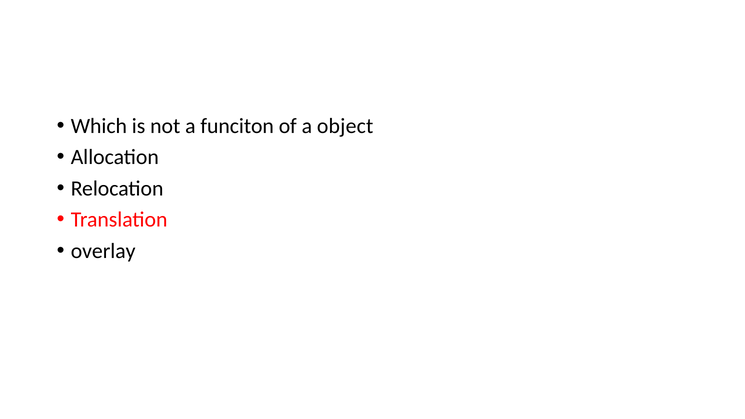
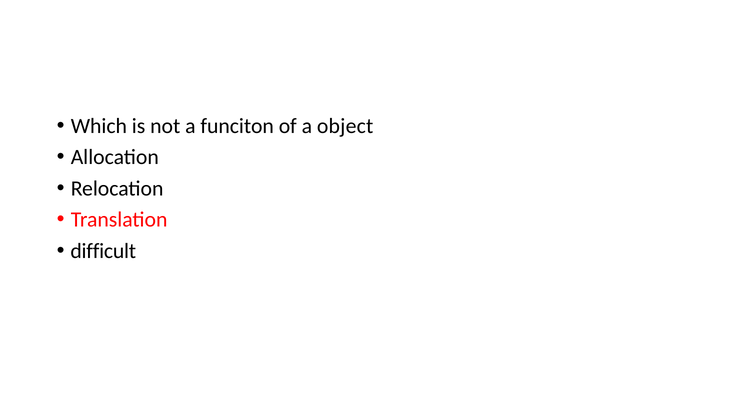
overlay: overlay -> difficult (103, 251)
